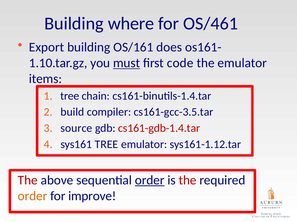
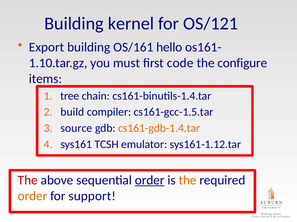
where: where -> kernel (131, 24)
OS/461: OS/461 -> OS/121 (211, 24)
does: does -> hello (169, 47)
must underline: present -> none (127, 63)
the emulator: emulator -> configure (242, 63)
cs161-gcc-3.5.tar: cs161-gcc-3.5.tar -> cs161-gcc-1.5.tar (174, 112)
cs161-gdb-1.4.tar colour: red -> orange (159, 129)
sys161 TREE: TREE -> TCSH (107, 145)
the colour: red -> orange (188, 181)
improve: improve -> support (92, 197)
